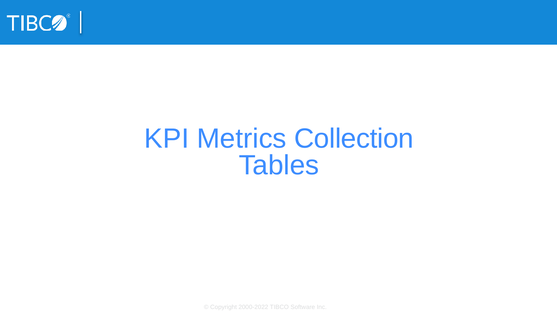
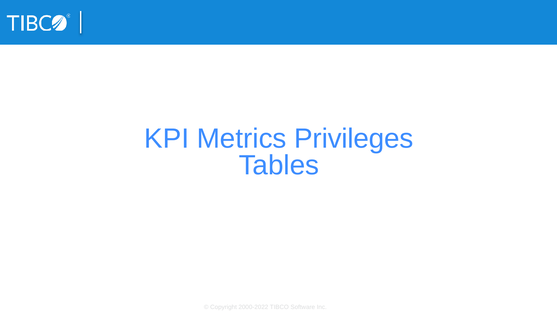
Collection: Collection -> Privileges (354, 139)
